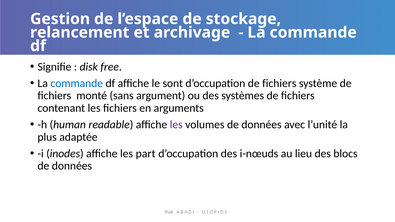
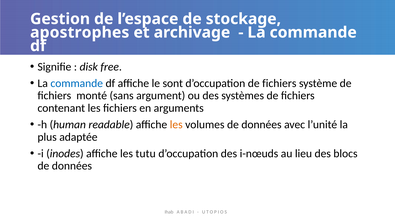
relancement: relancement -> apostrophes (80, 32)
les colour: purple -> orange (176, 125)
part: part -> tutu (146, 154)
